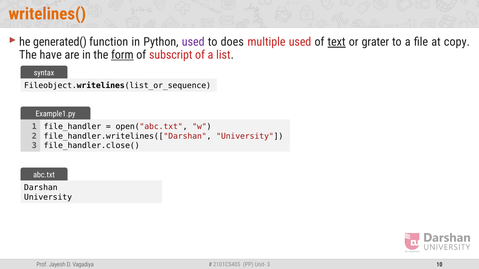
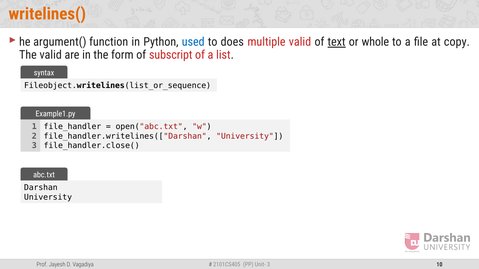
generated(: generated( -> argument( (60, 42)
used colour: purple -> blue (193, 42)
multiple used: used -> valid (300, 42)
grater: grater -> whole (375, 42)
The have: have -> valid (51, 55)
form underline: present -> none (122, 55)
